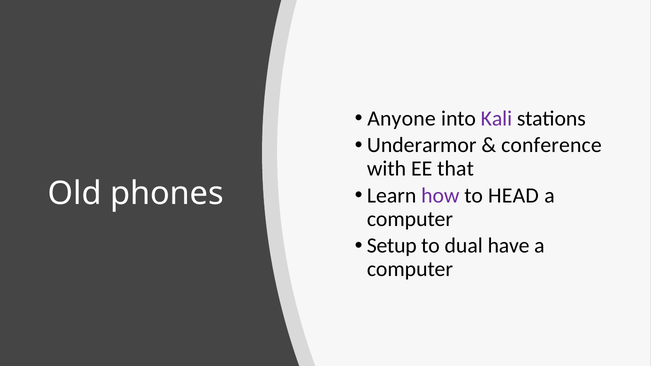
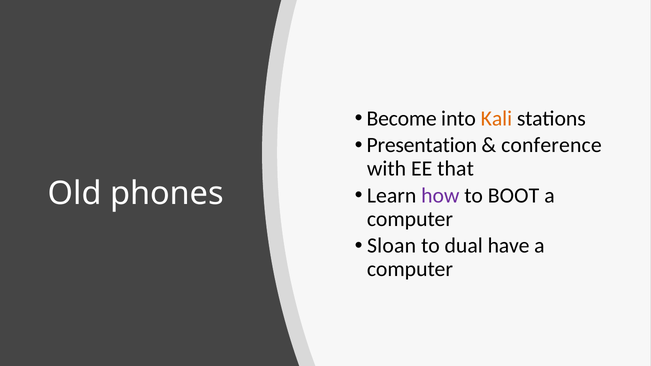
Anyone: Anyone -> Become (402, 119)
Kali colour: purple -> orange (496, 119)
Underarmor: Underarmor -> Presentation (422, 145)
HEAD: HEAD -> BOOT (513, 196)
Setup: Setup -> Sloan (392, 246)
